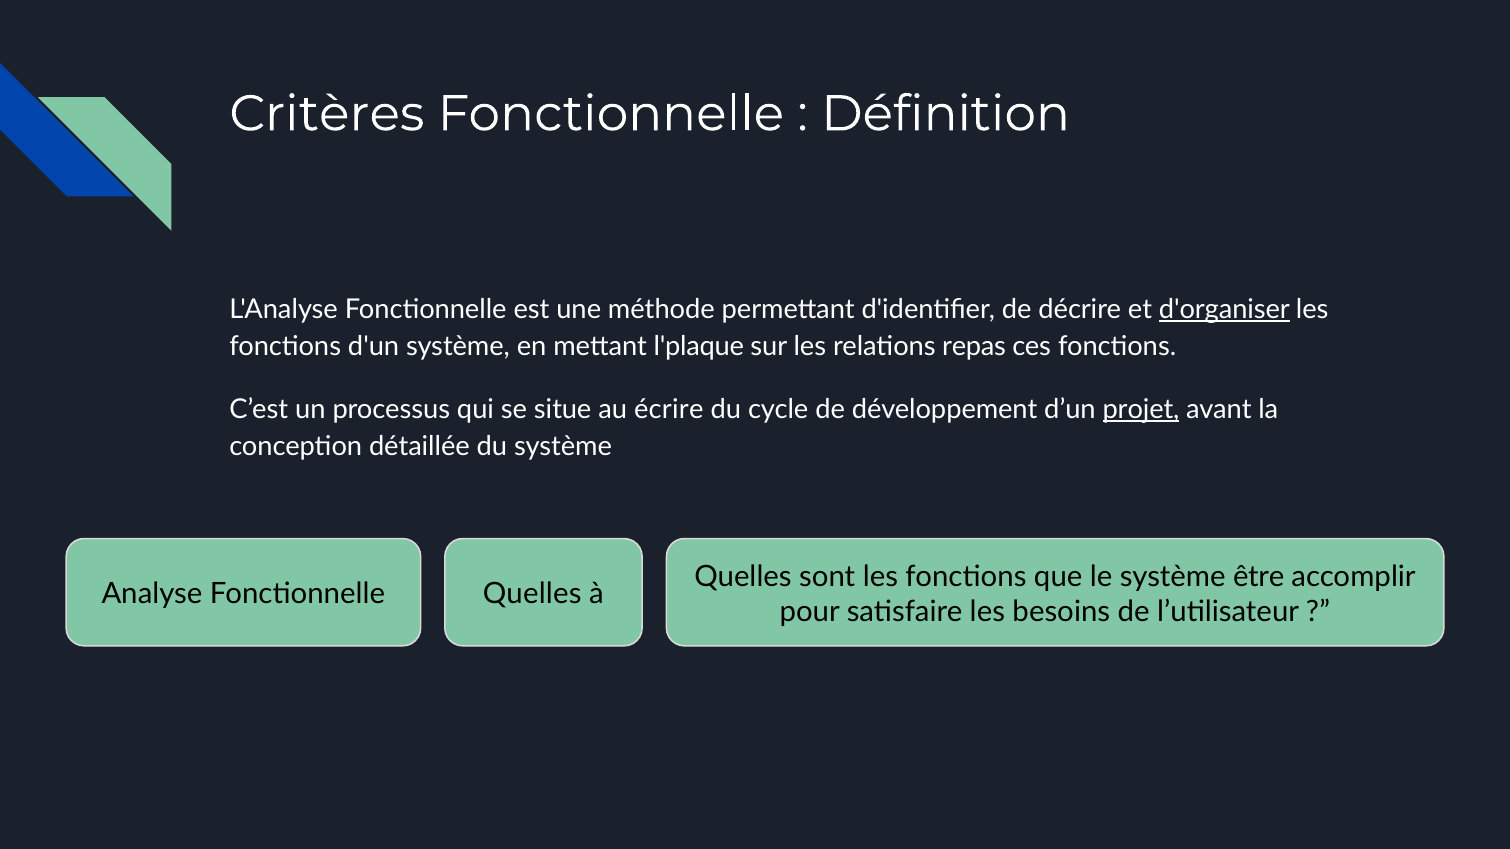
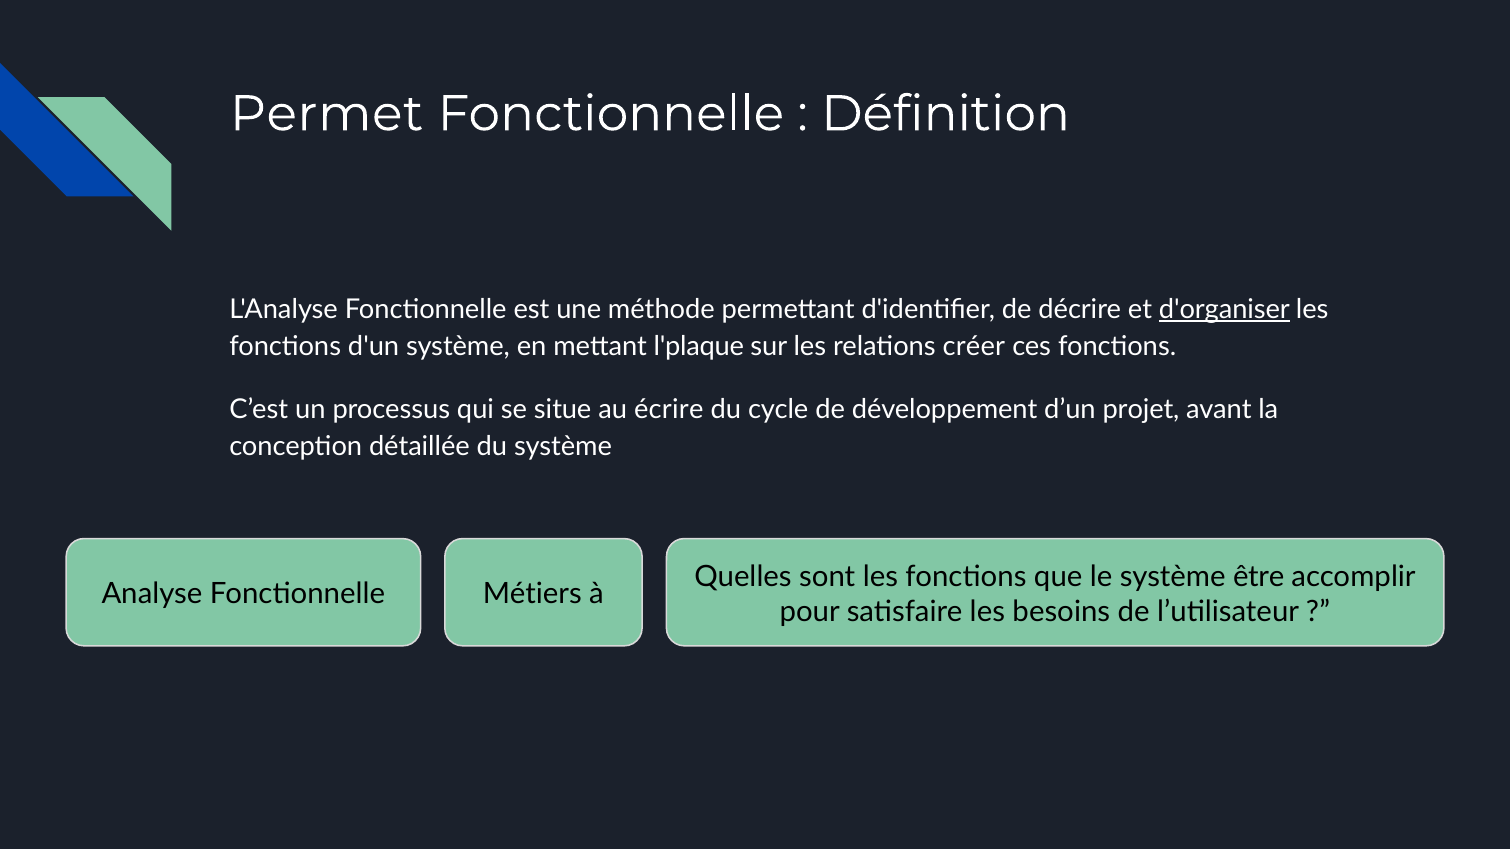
Critères: Critères -> Permet (327, 114)
repas: repas -> créer (974, 347)
projet underline: present -> none (1141, 410)
Fonctionnelle Quelles: Quelles -> Métiers (532, 594)
